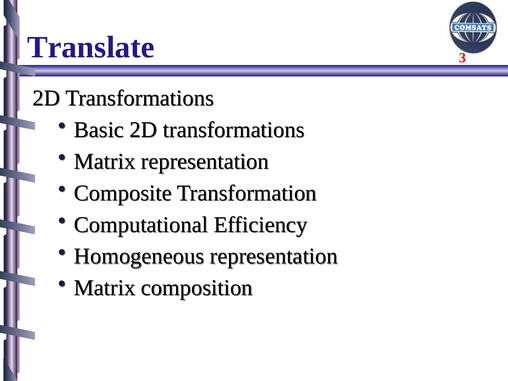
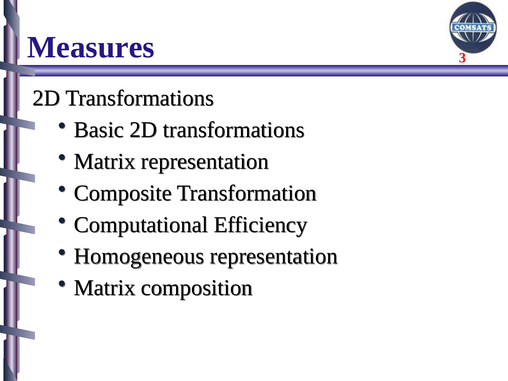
Translate: Translate -> Measures (91, 47)
